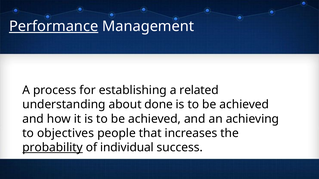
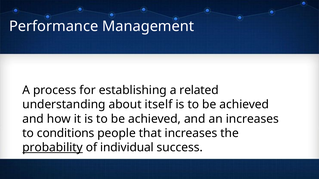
Performance underline: present -> none (54, 26)
done: done -> itself (159, 105)
an achieving: achieving -> increases (252, 119)
objectives: objectives -> conditions (66, 133)
